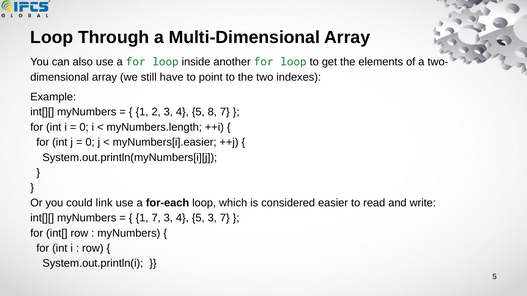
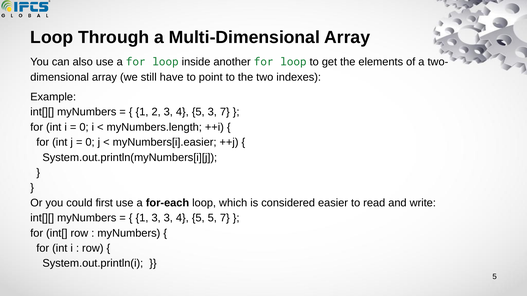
5 8: 8 -> 3 (212, 112)
link: link -> first (104, 203)
1 7: 7 -> 3 (156, 218)
5 3: 3 -> 5 (212, 218)
